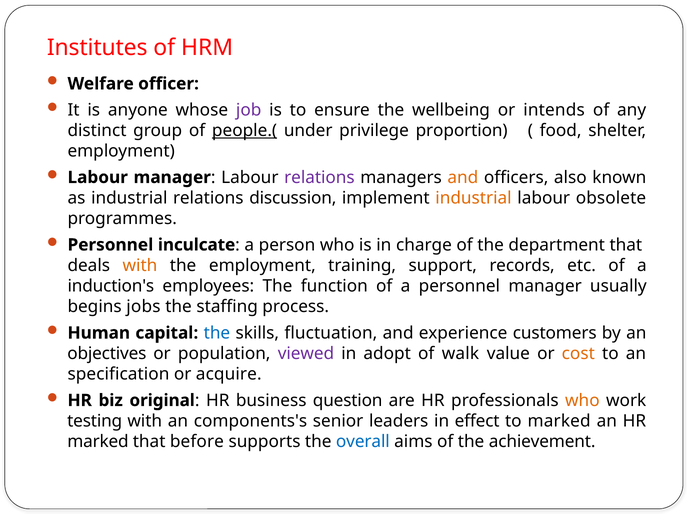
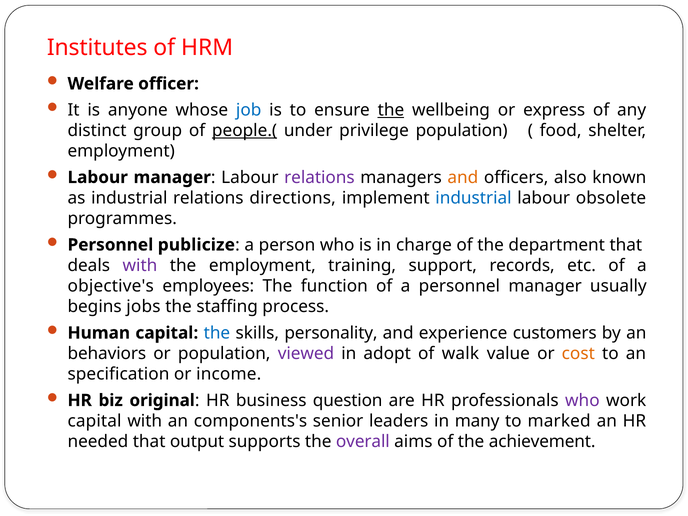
job colour: purple -> blue (249, 110)
the underline: none -> present (391, 110)
intends: intends -> express (554, 110)
privilege proportion: proportion -> population (462, 131)
discussion: discussion -> directions (293, 198)
industrial colour: orange -> blue (474, 198)
inculcate: inculcate -> publicize (196, 245)
with colour: orange -> purple (140, 265)
induction's: induction's -> objective's (111, 286)
fluctuation: fluctuation -> personality (331, 333)
objectives: objectives -> behaviors (107, 354)
acquire: acquire -> income (229, 374)
who colour: orange -> purple (582, 400)
testing: testing -> capital (95, 421)
effect: effect -> many (477, 421)
marked: marked -> needed (98, 442)
before: before -> output (197, 442)
overall colour: blue -> purple (363, 442)
